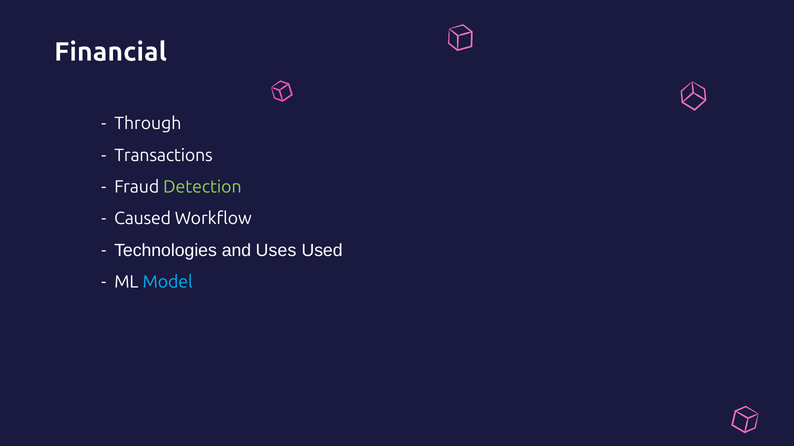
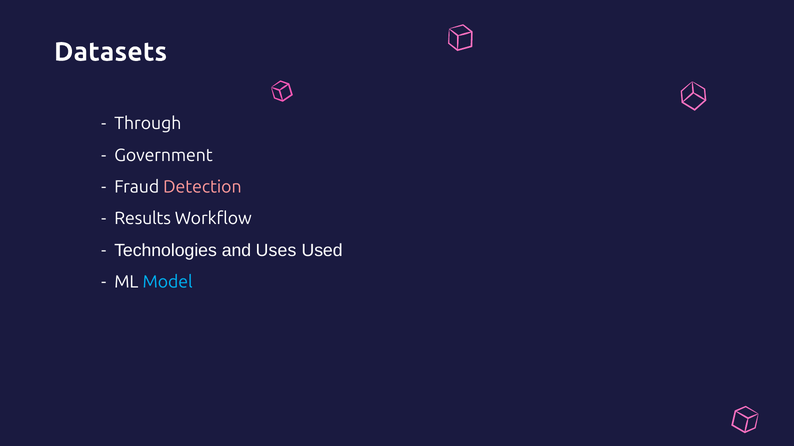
Financial: Financial -> Datasets (111, 52)
Transactions: Transactions -> Government (163, 155)
Detection colour: light green -> pink (202, 187)
Caused: Caused -> Results (143, 219)
